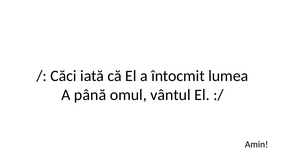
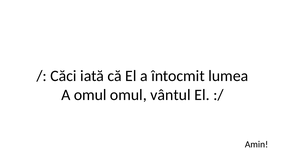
A până: până -> omul (90, 95)
